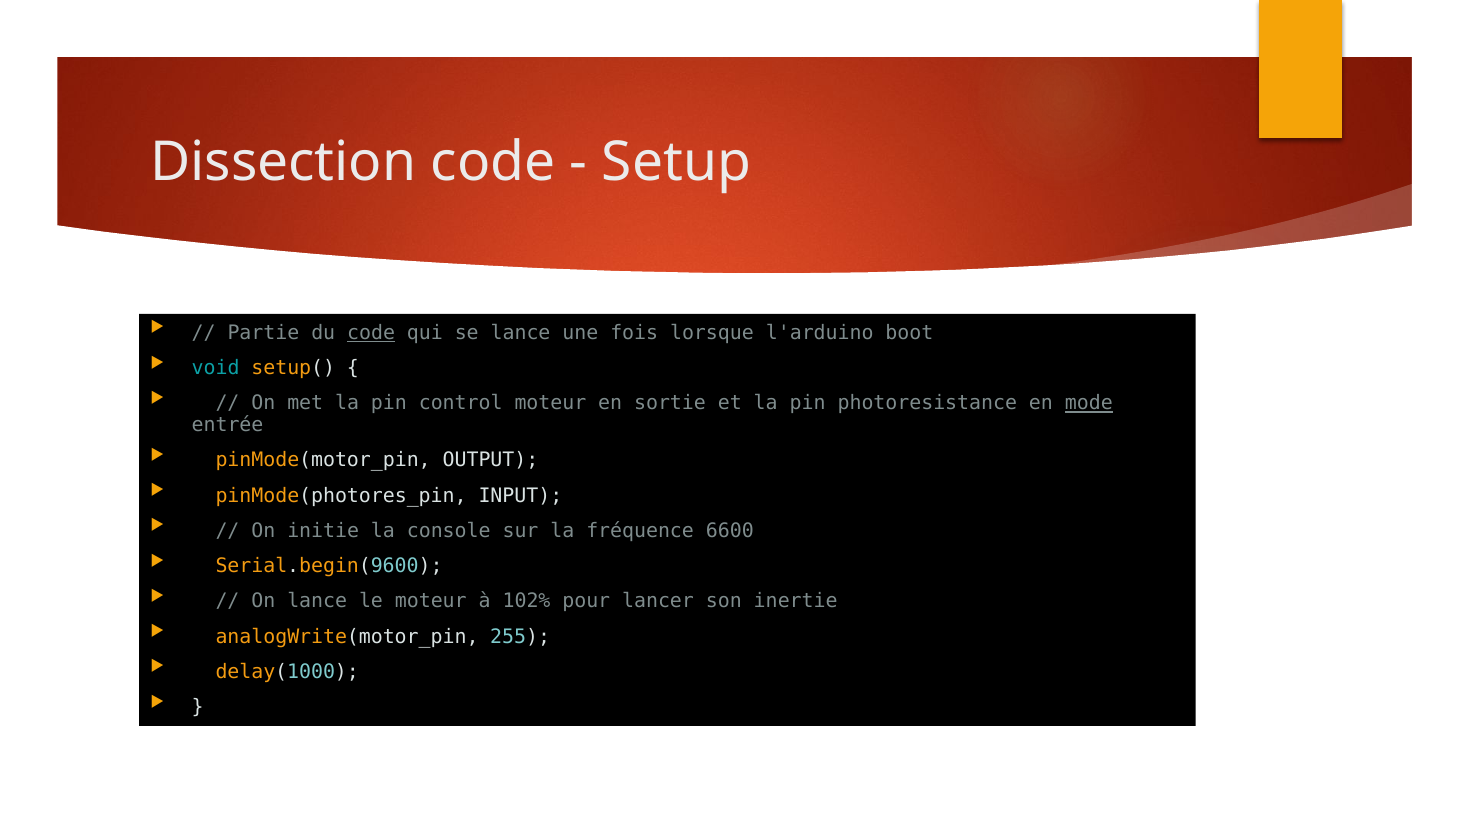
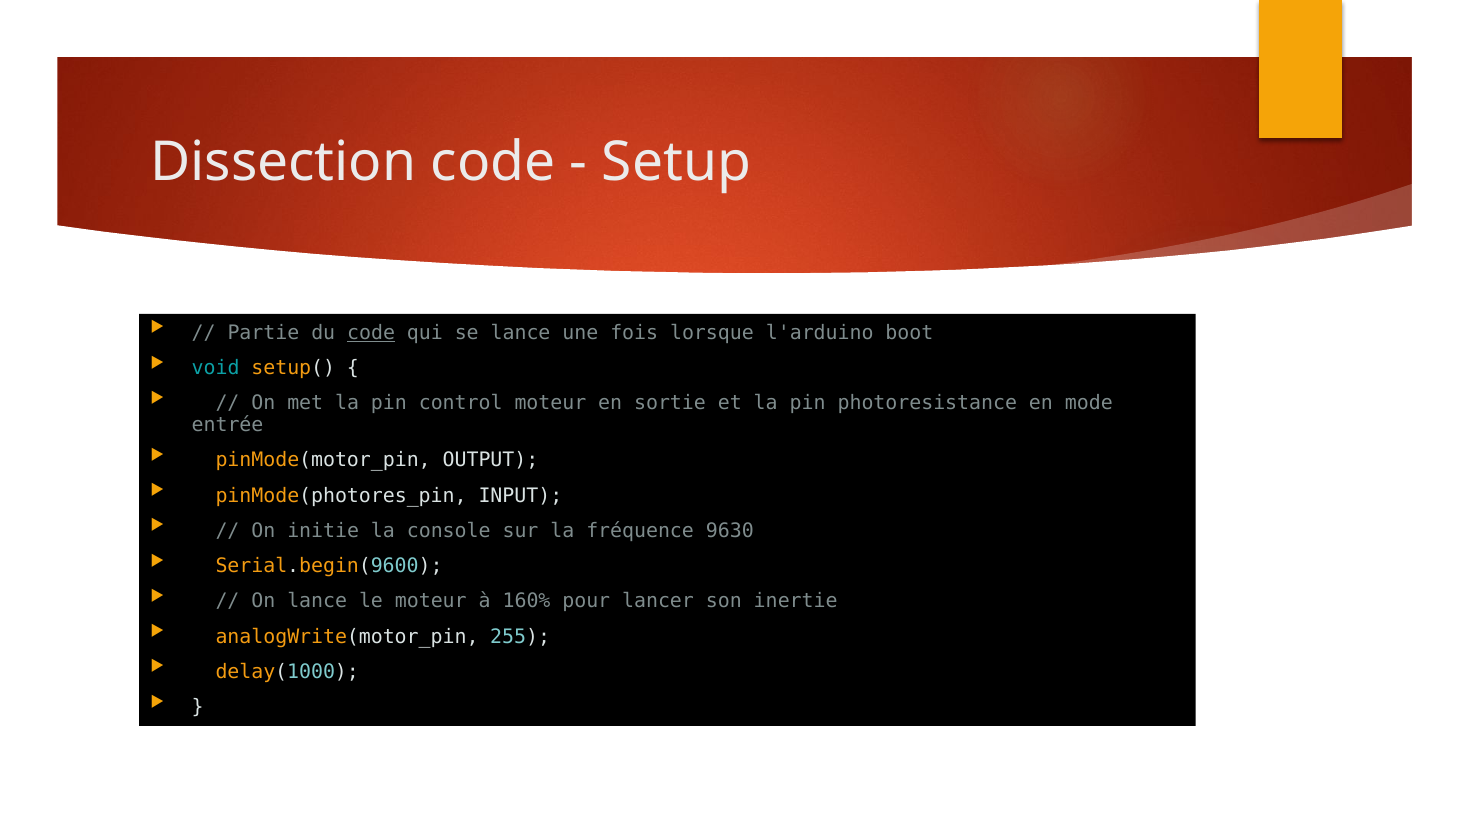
mode underline: present -> none (1089, 403)
6600: 6600 -> 9630 (730, 531)
102%: 102% -> 160% (527, 601)
